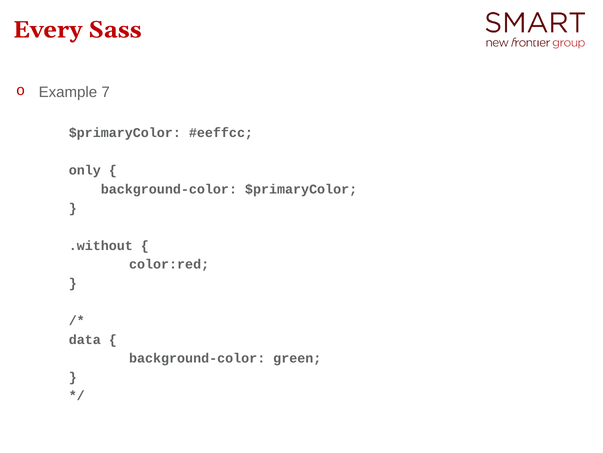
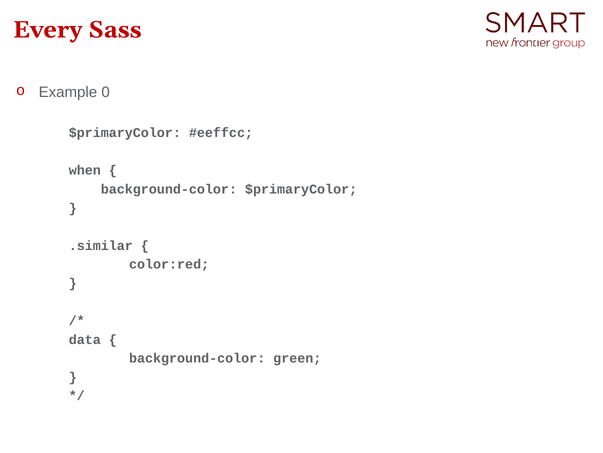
7: 7 -> 0 (106, 92)
only: only -> when (85, 170)
.without: .without -> .similar (101, 245)
